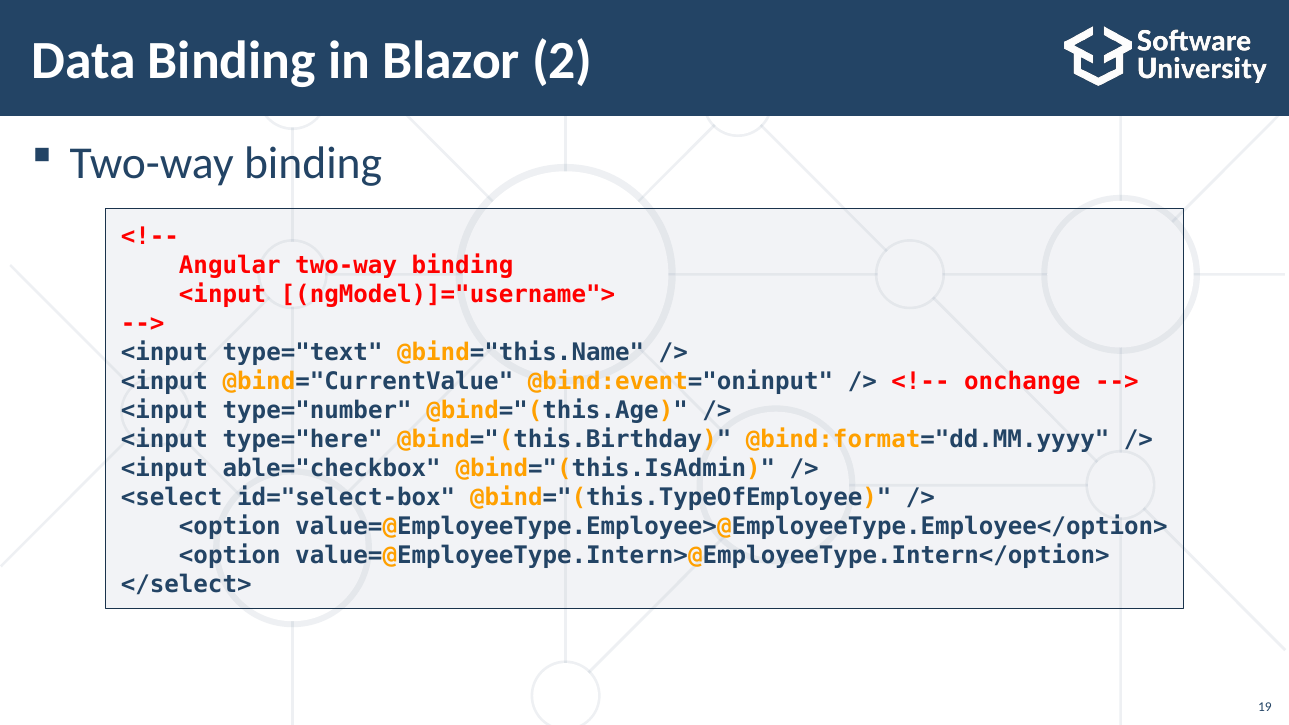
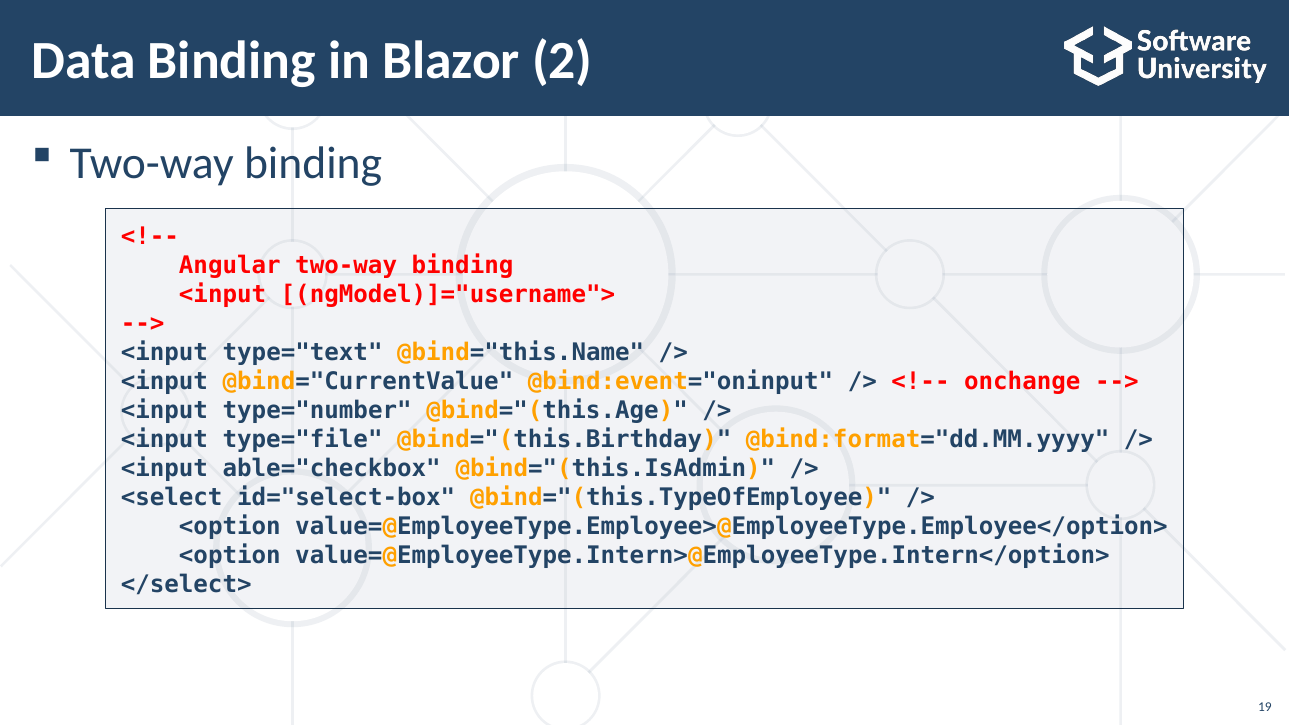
type="here: type="here -> type="file (303, 439)
